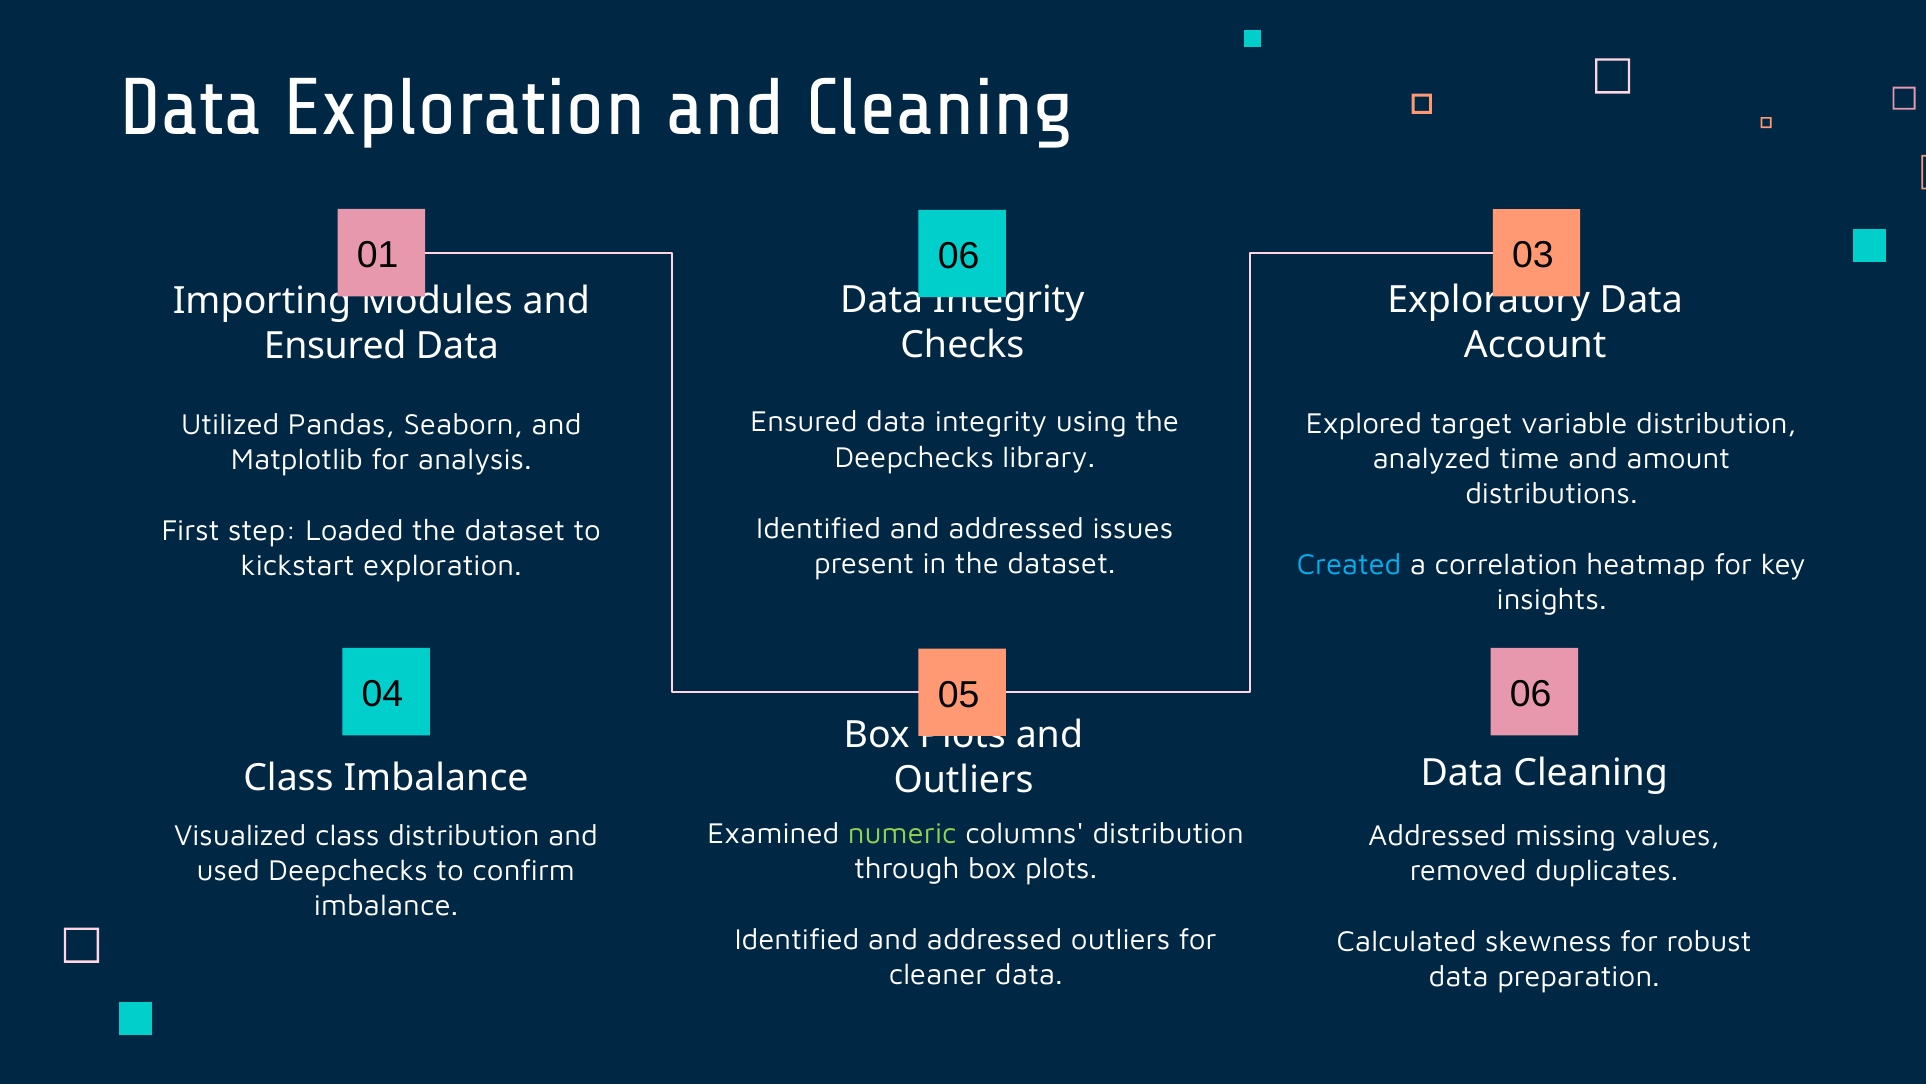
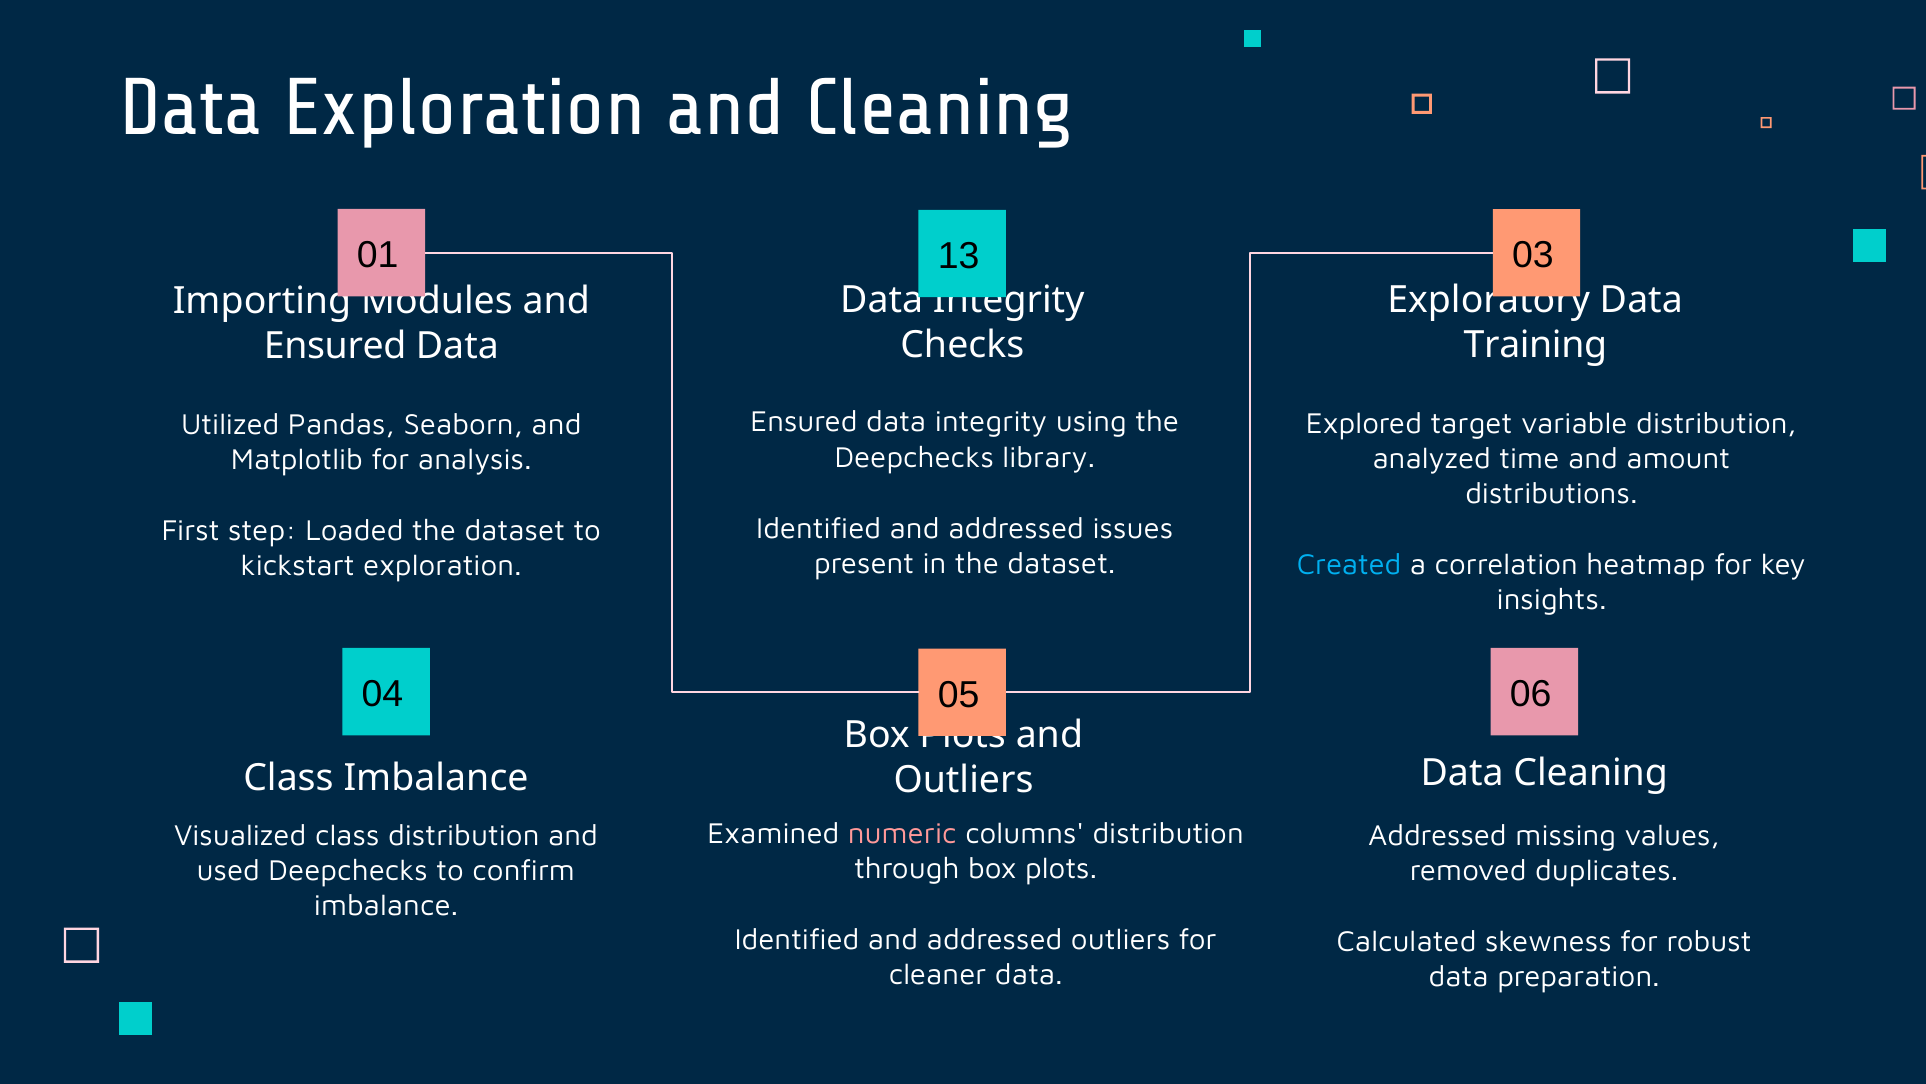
01 06: 06 -> 13 (959, 256)
Account: Account -> Training (1535, 345)
numeric colour: light green -> pink (902, 833)
